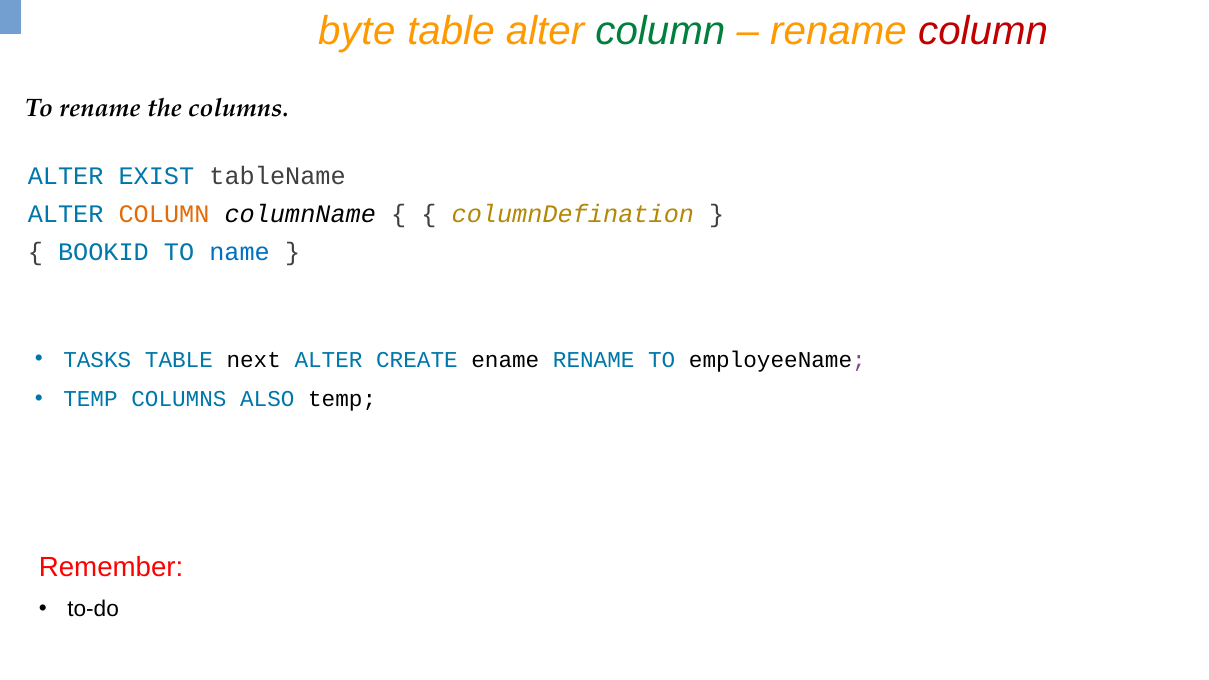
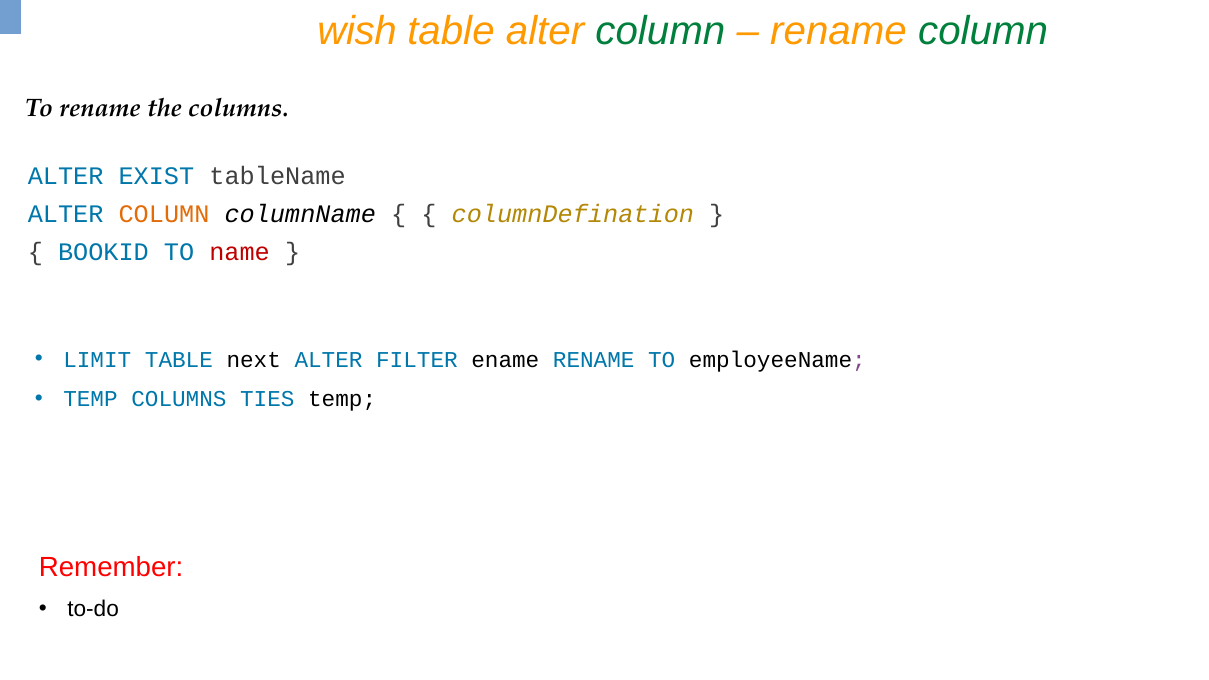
byte: byte -> wish (357, 31)
column colour: red -> green (983, 31)
name colour: blue -> red (240, 252)
TASKS: TASKS -> LIMIT (97, 360)
CREATE: CREATE -> FILTER (417, 360)
ALSO: ALSO -> TIES (267, 399)
